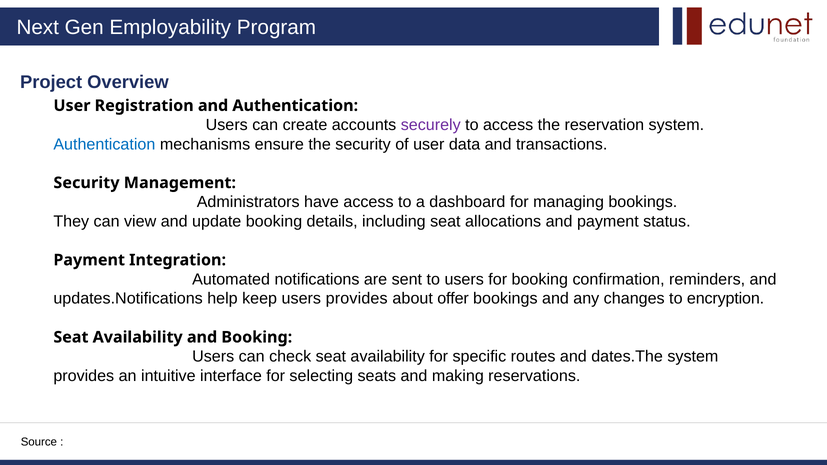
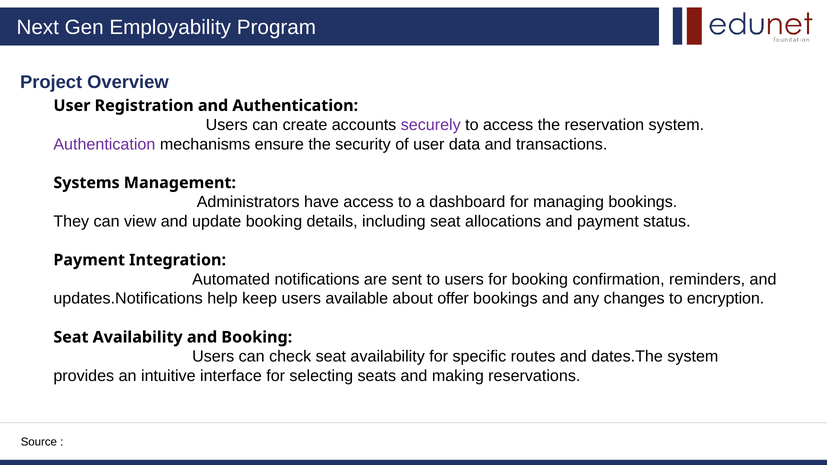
Authentication colour: blue -> purple (104, 144)
Security: Security -> Systems (87, 183)
users provides: provides -> available (357, 299)
